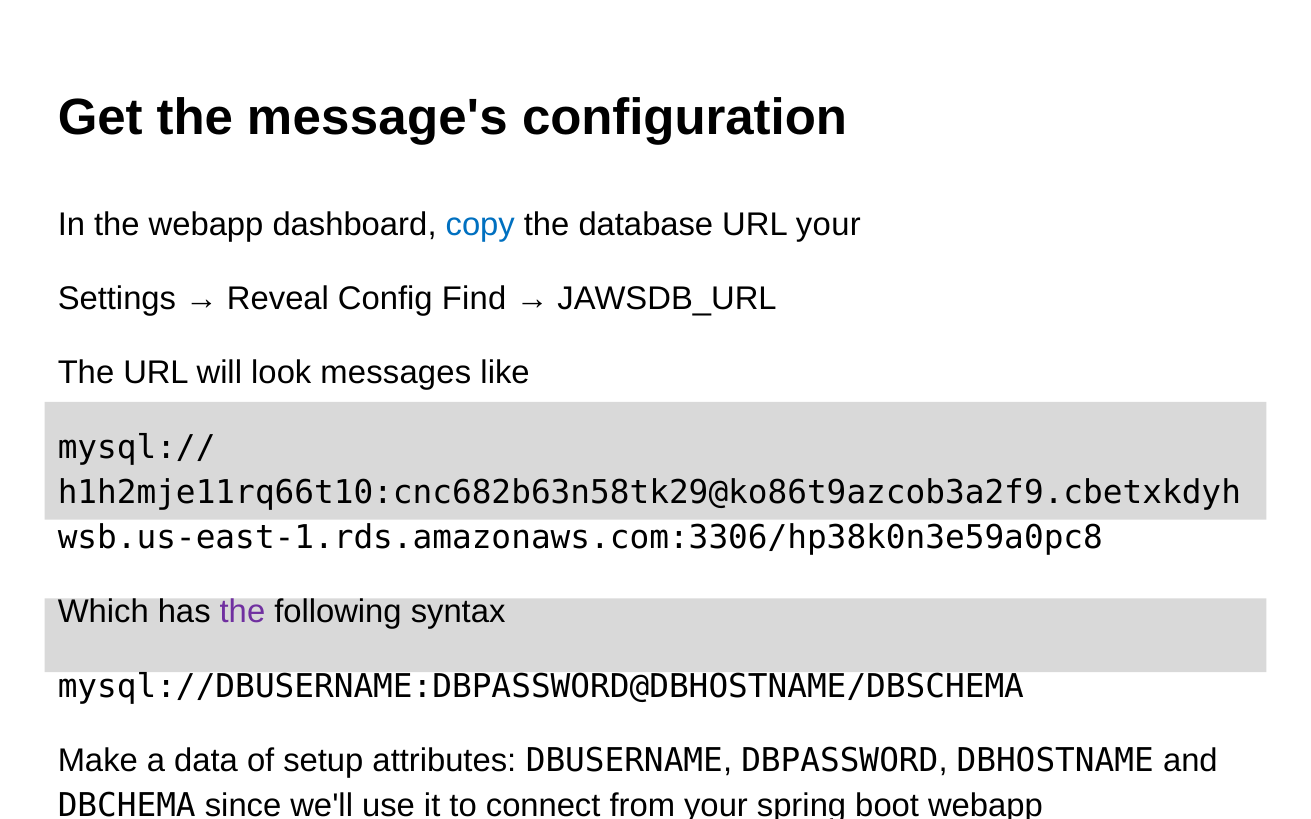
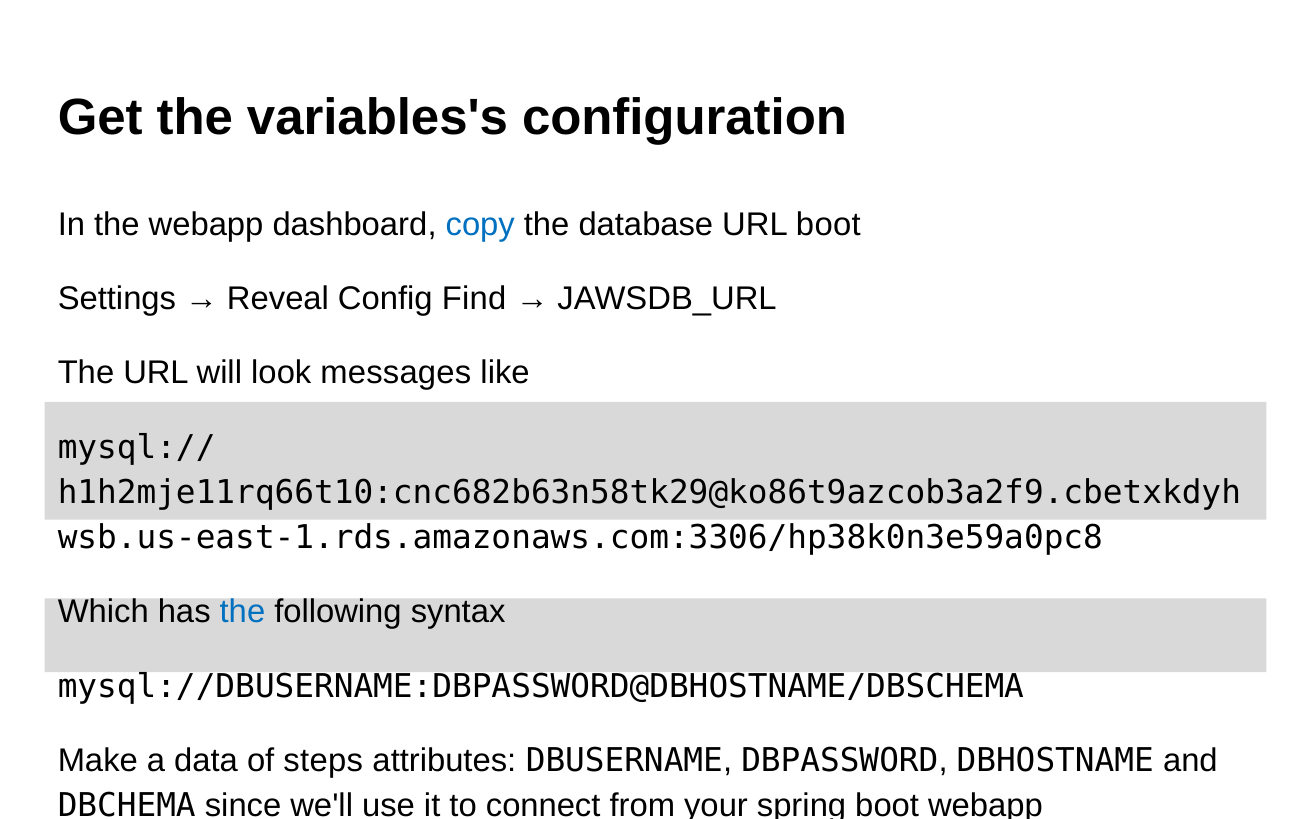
message's: message's -> variables's (377, 118)
URL your: your -> boot (828, 225)
the colour: purple -> blue (242, 612)
setup: setup -> steps (323, 761)
